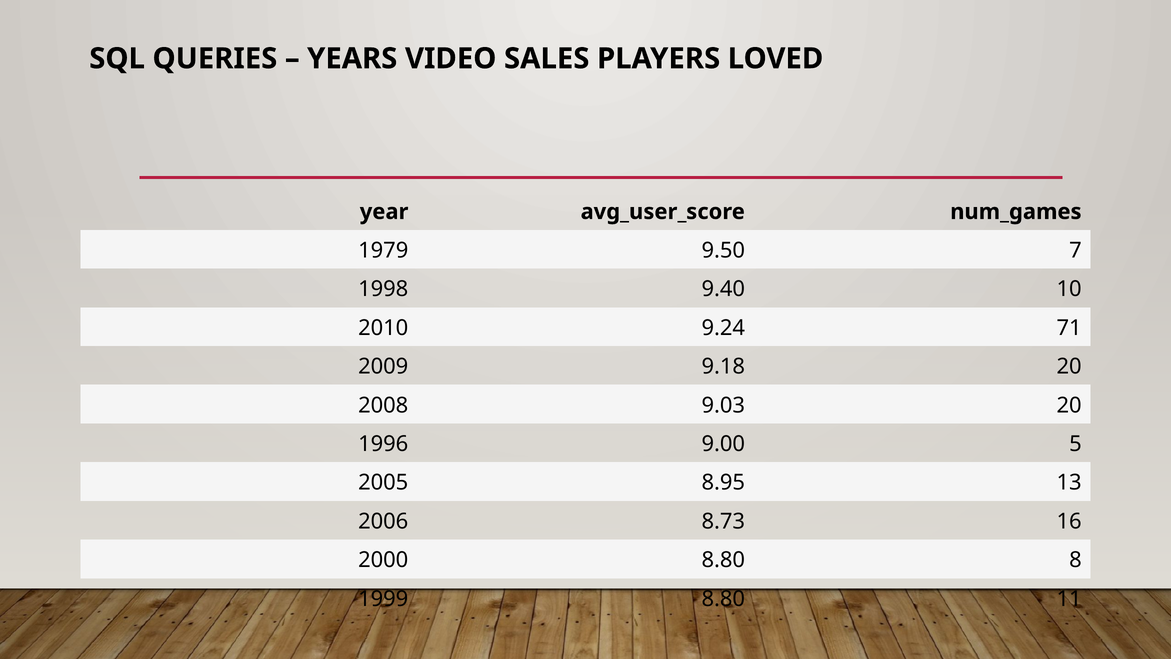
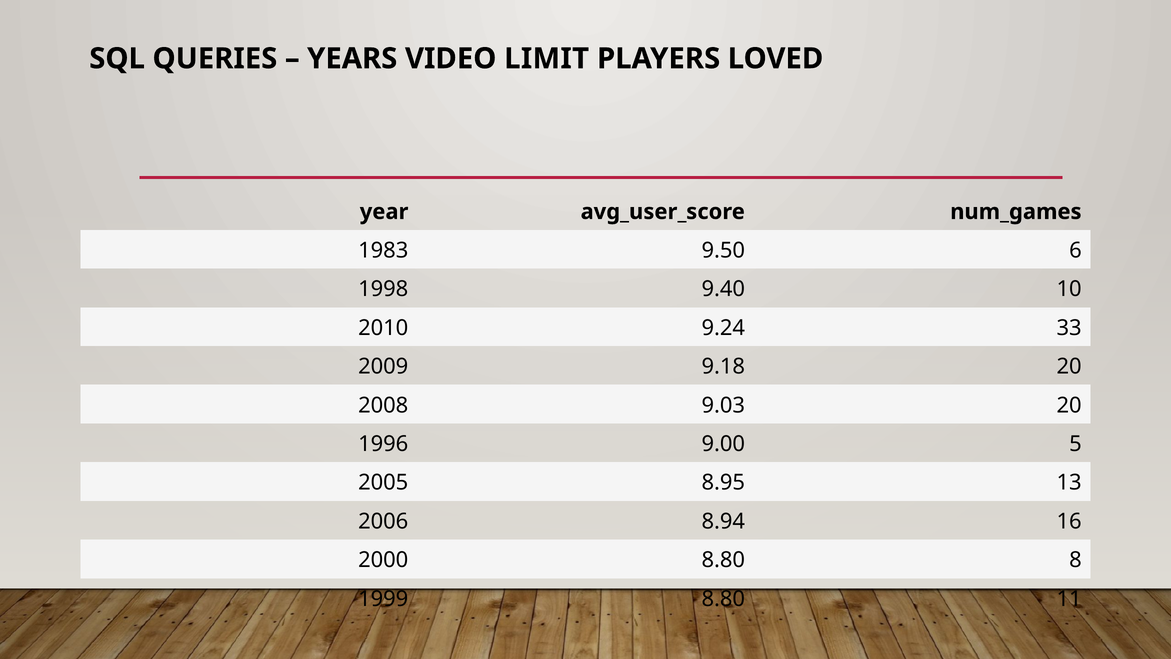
SALES: SALES -> LIMIT (547, 59)
1979: 1979 -> 1983 (383, 250)
7: 7 -> 6 (1075, 250)
71: 71 -> 33 (1069, 328)
8.73: 8.73 -> 8.94 (723, 521)
